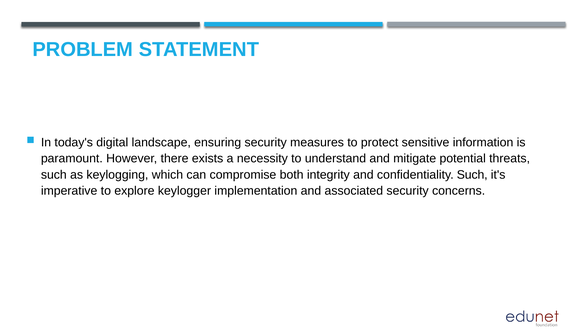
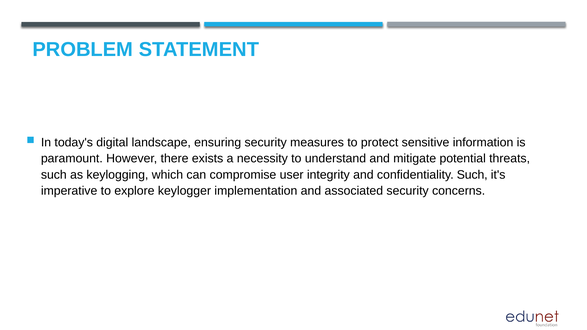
both: both -> user (292, 175)
